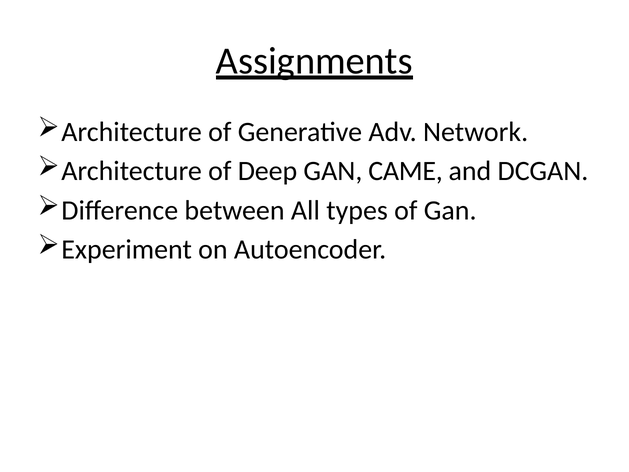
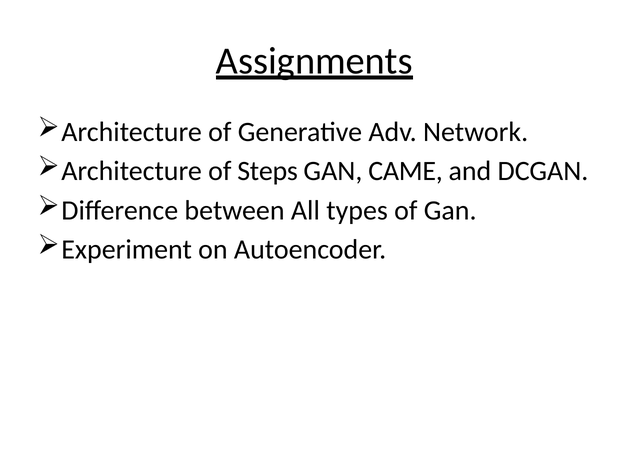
Deep: Deep -> Steps (268, 171)
